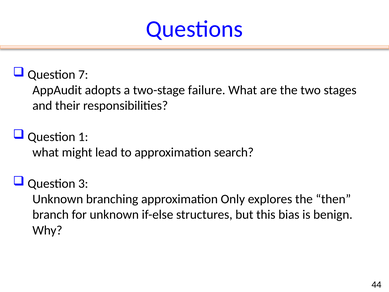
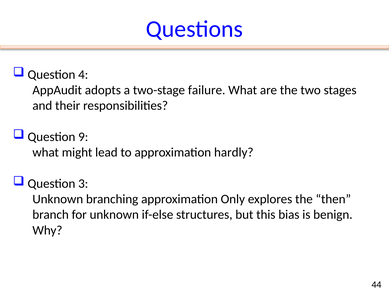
7: 7 -> 4 (83, 74)
1: 1 -> 9 (83, 137)
search: search -> hardly (234, 152)
